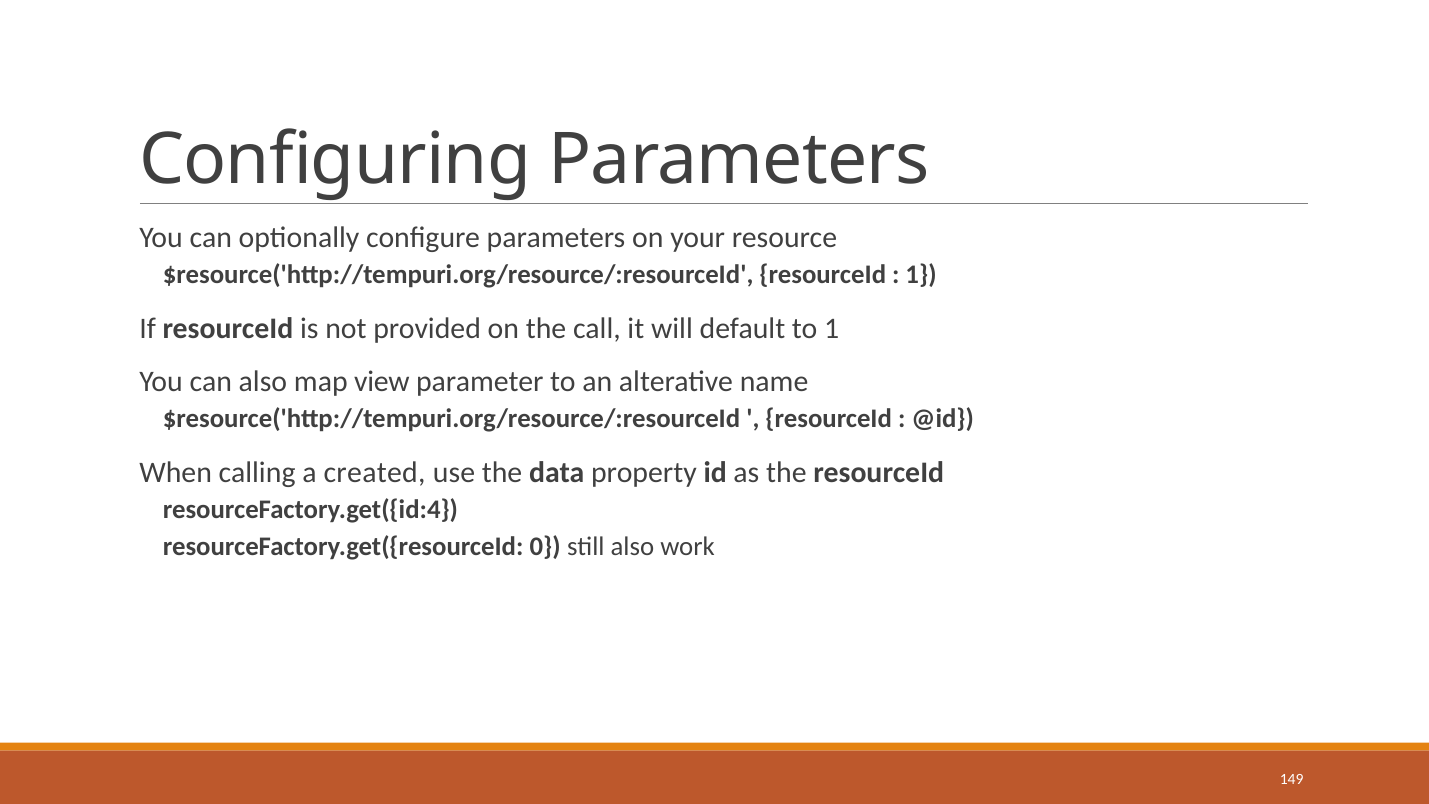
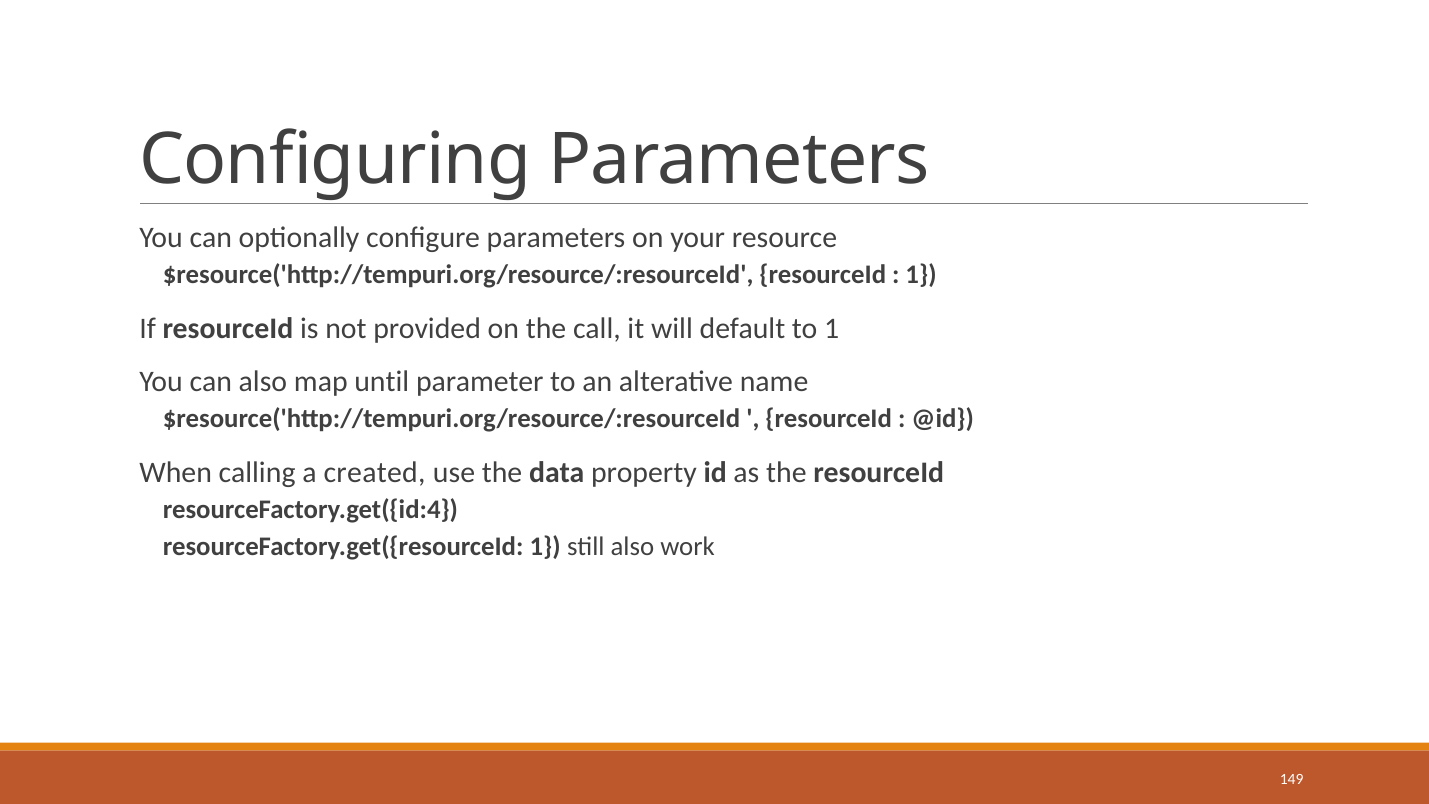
view: view -> until (382, 382)
resourceFactory.get({resourceId 0: 0 -> 1 (545, 547)
